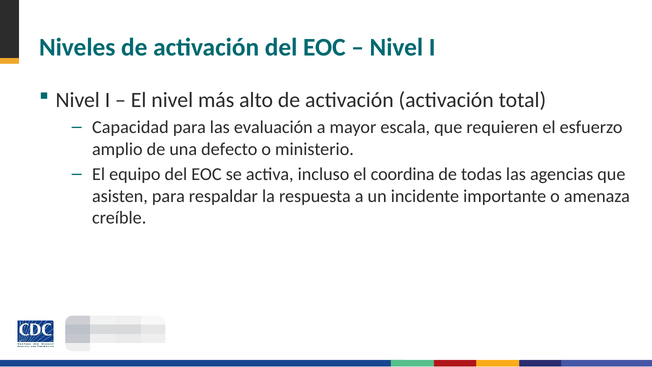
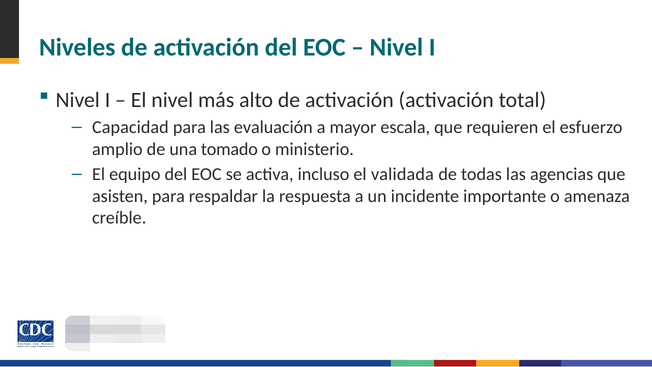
defecto: defecto -> tomado (229, 149)
coordina: coordina -> validada (402, 174)
